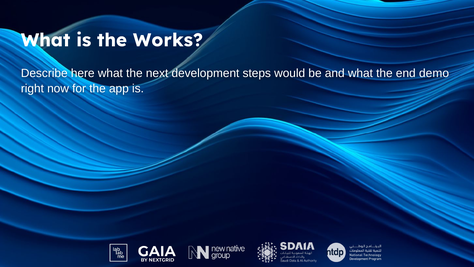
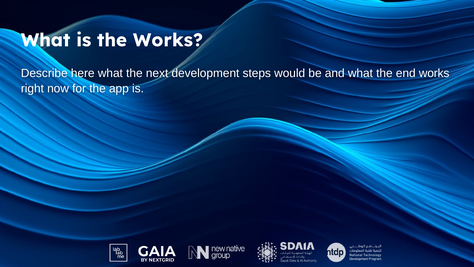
end demo: demo -> works (434, 73)
